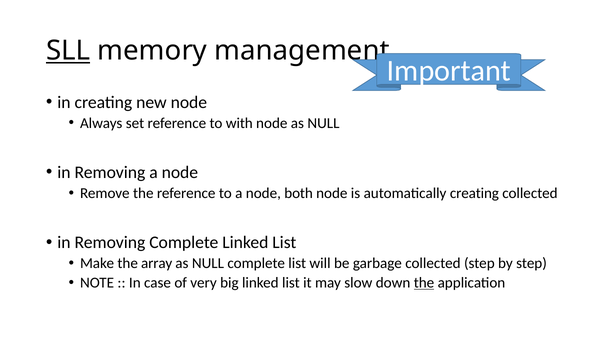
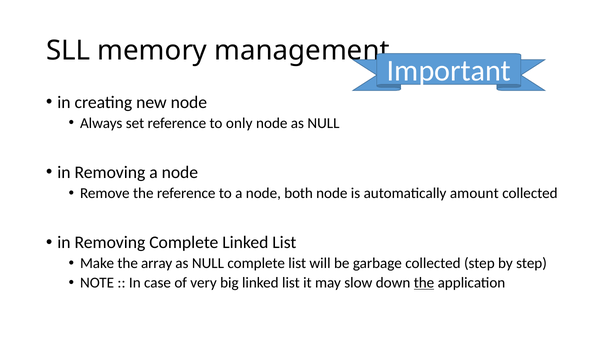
SLL underline: present -> none (68, 51)
with: with -> only (239, 123)
automatically creating: creating -> amount (474, 193)
